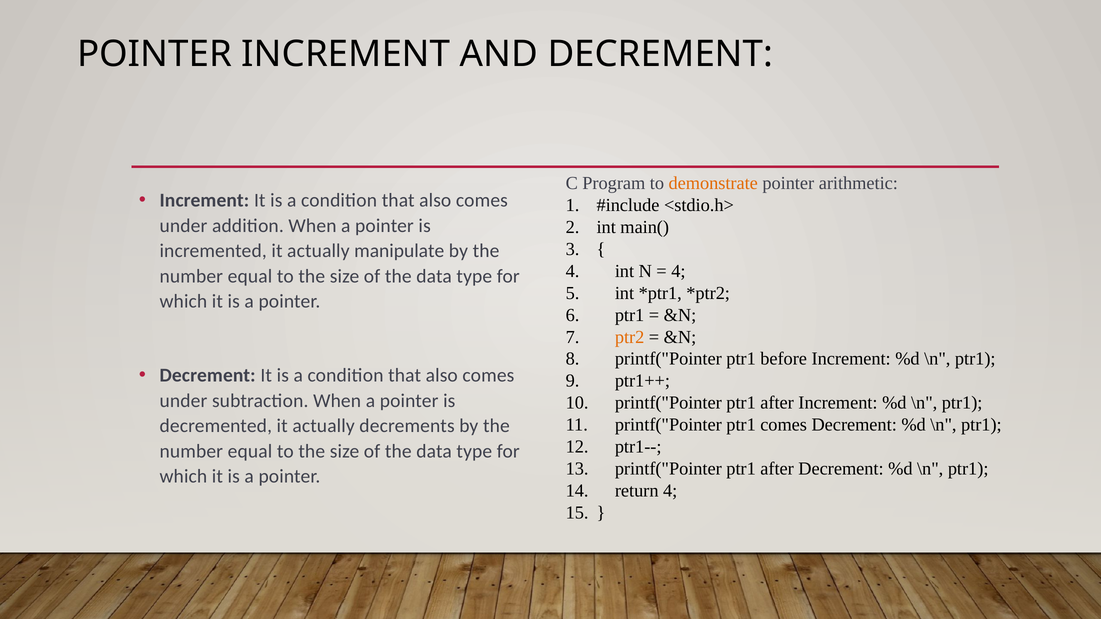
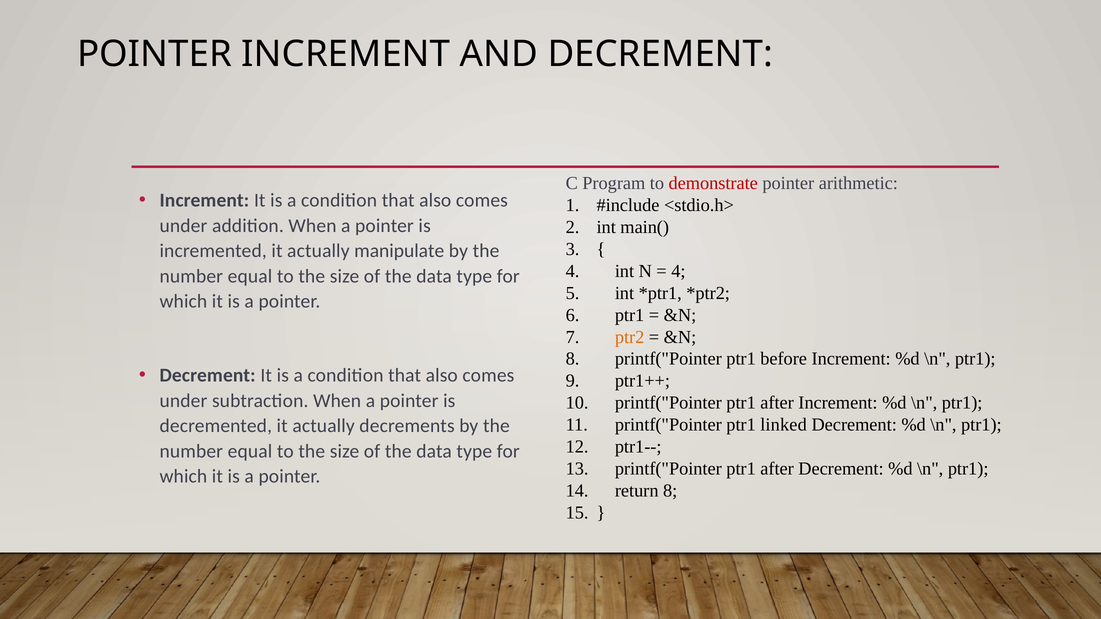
demonstrate colour: orange -> red (713, 183)
ptr1 comes: comes -> linked (784, 425)
return 4: 4 -> 8 (670, 491)
